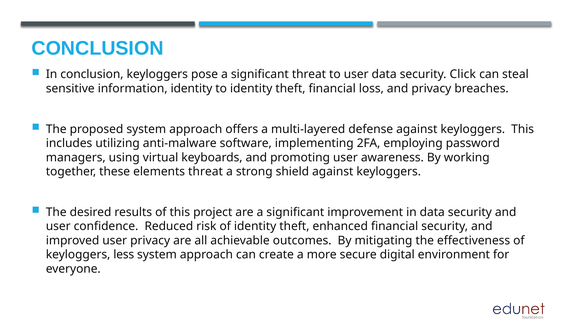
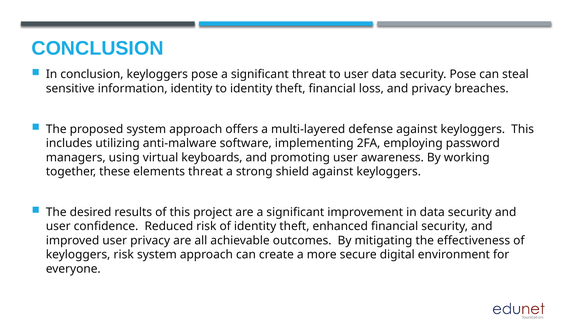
security Click: Click -> Pose (463, 74)
keyloggers less: less -> risk (124, 254)
